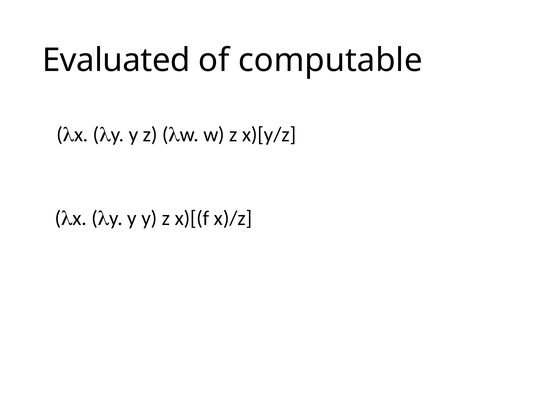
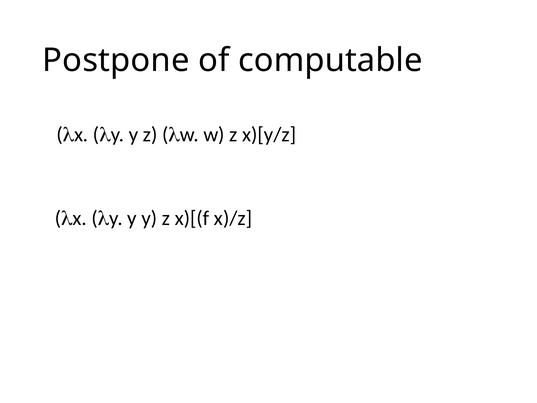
Evaluated: Evaluated -> Postpone (116, 60)
